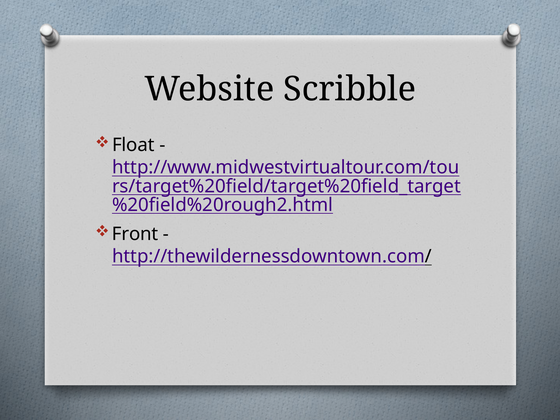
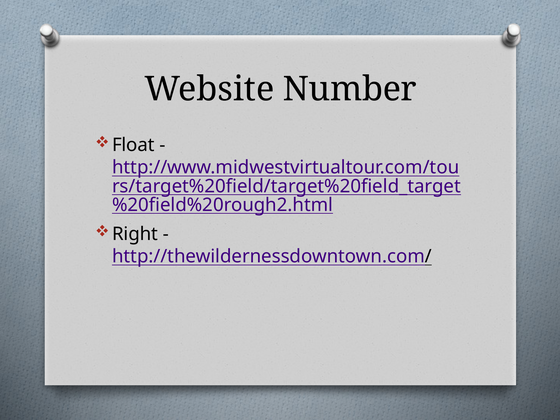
Scribble: Scribble -> Number (350, 89)
Front: Front -> Right (135, 234)
